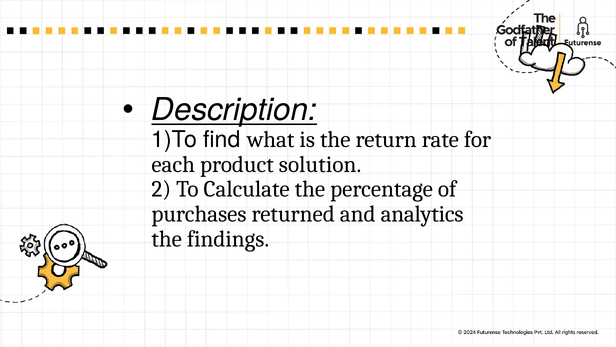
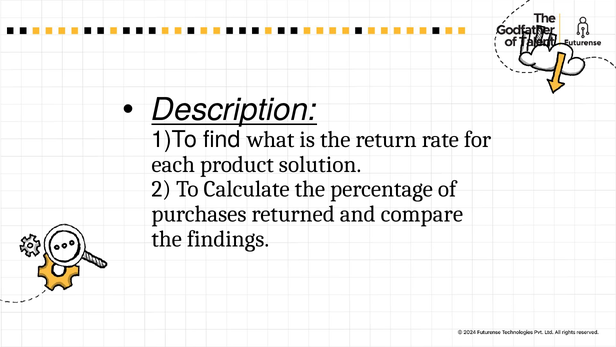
analytics: analytics -> compare (422, 214)
